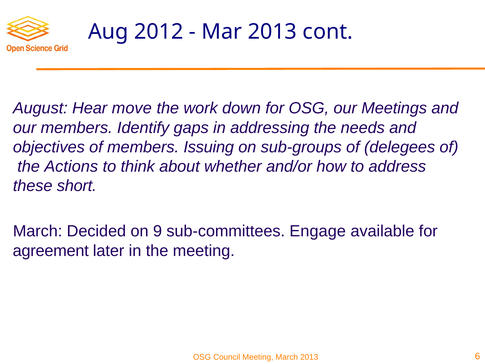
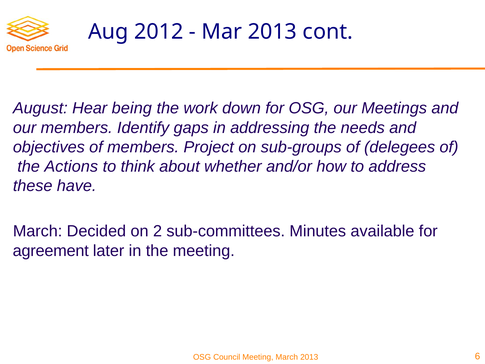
move: move -> being (132, 108)
Issuing: Issuing -> Project (209, 147)
short: short -> have (77, 186)
9: 9 -> 2 (158, 231)
Engage: Engage -> Minutes (318, 231)
